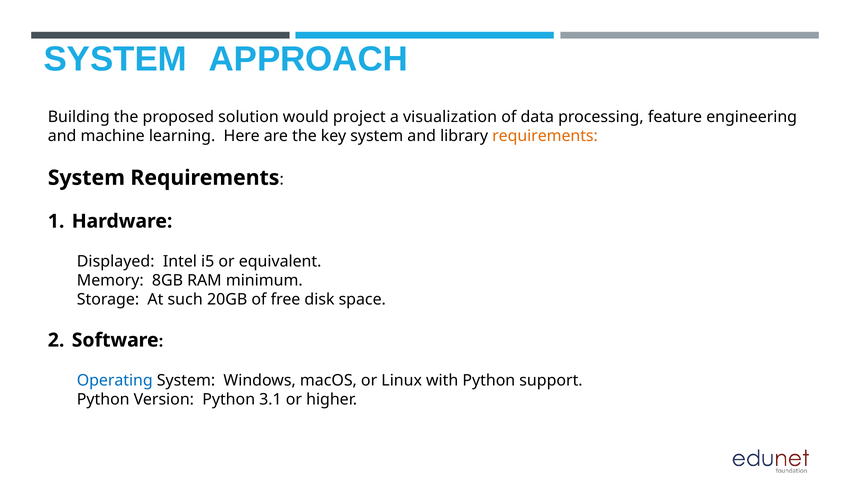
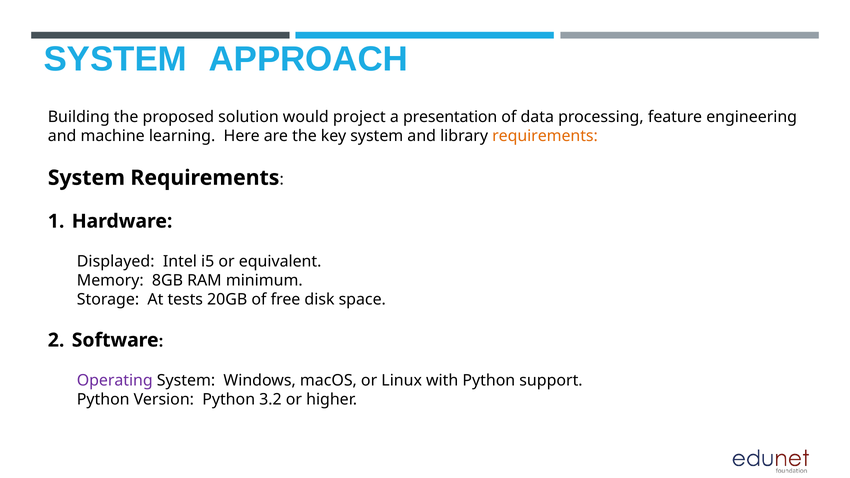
visualization: visualization -> presentation (450, 117)
such: such -> tests (185, 300)
Operating colour: blue -> purple (115, 380)
3.1: 3.1 -> 3.2 (270, 400)
